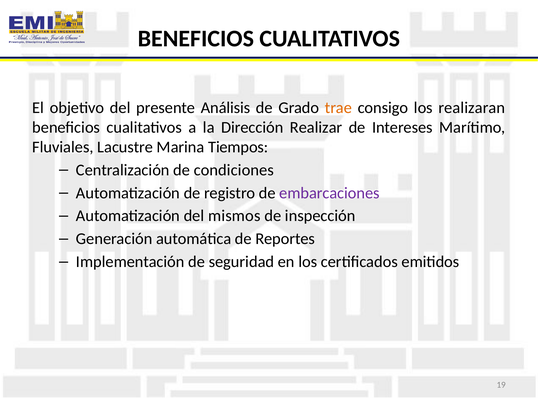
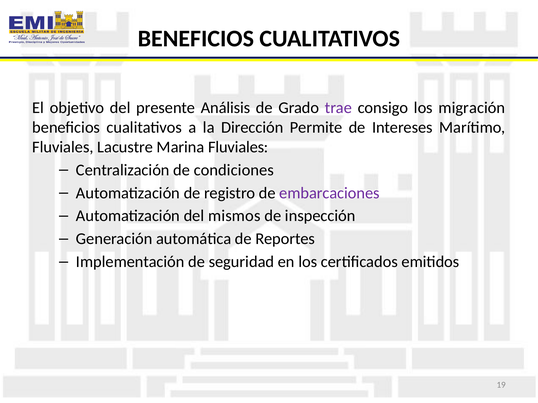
trae colour: orange -> purple (338, 108)
realizaran: realizaran -> migración (472, 108)
Realizar: Realizar -> Permite (316, 128)
Marina Tiempos: Tiempos -> Fluviales (238, 147)
